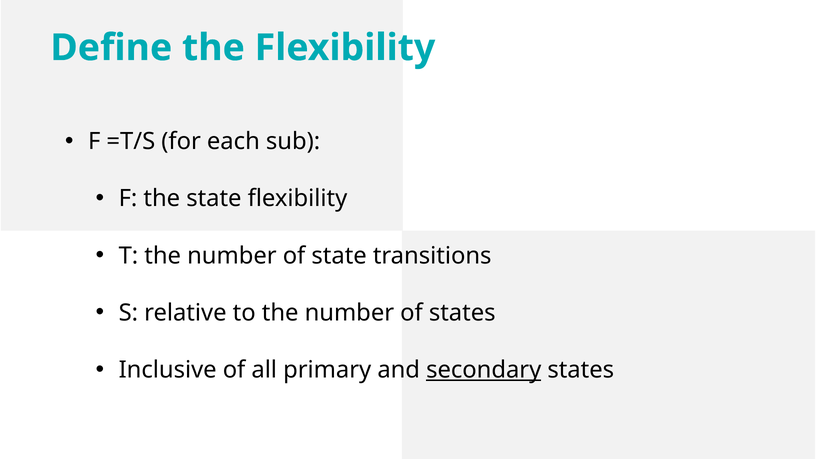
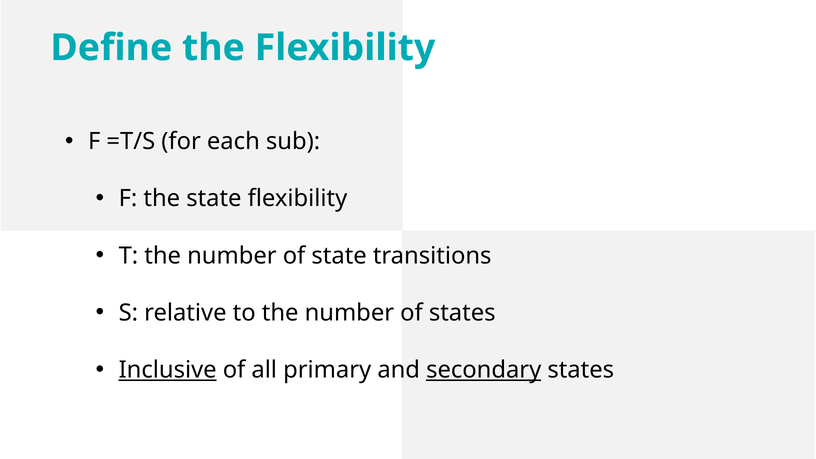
Inclusive underline: none -> present (168, 370)
